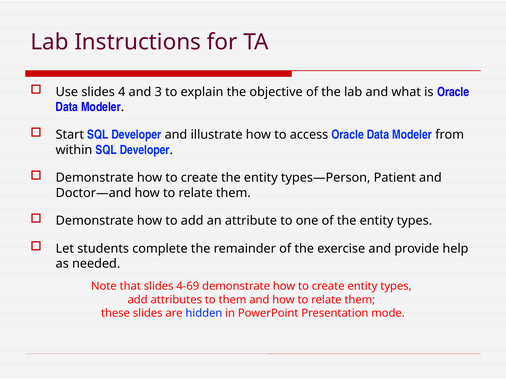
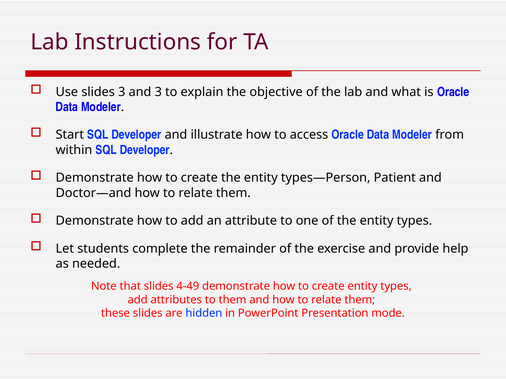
slides 4: 4 -> 3 (122, 92)
4-69: 4-69 -> 4-49 (188, 287)
